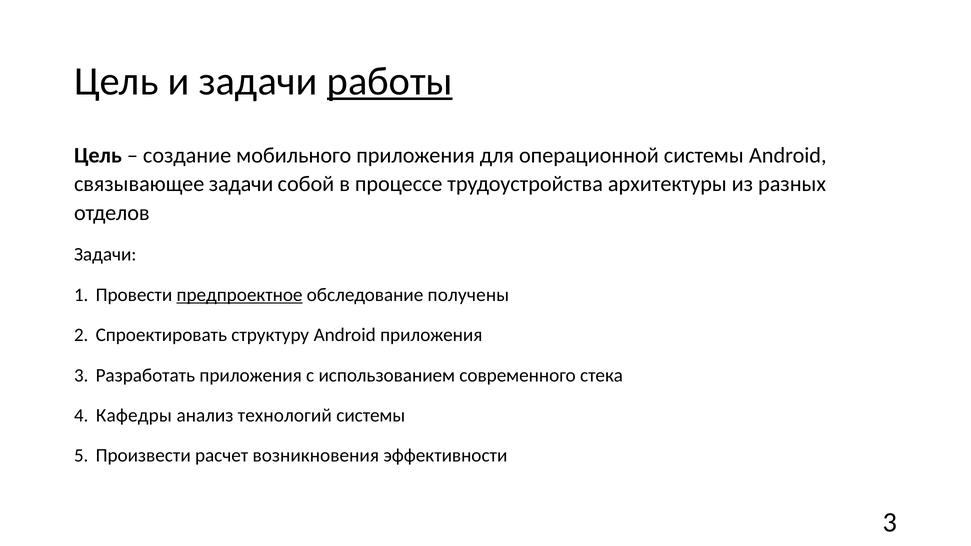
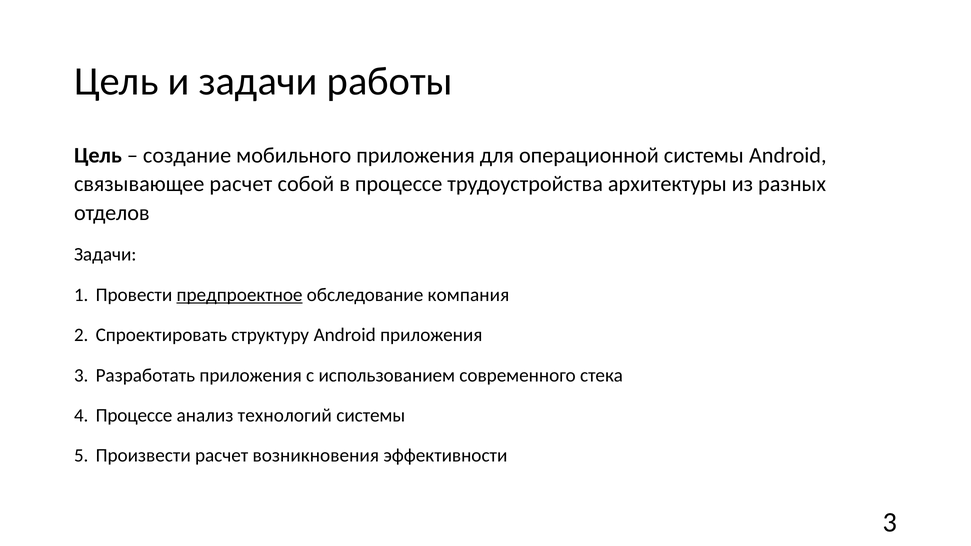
работы underline: present -> none (390, 82)
связывающее задачи: задачи -> расчет (241, 184)
получены: получены -> компания (468, 295)
Кафедры: Кафедры -> Процессе (134, 416)
